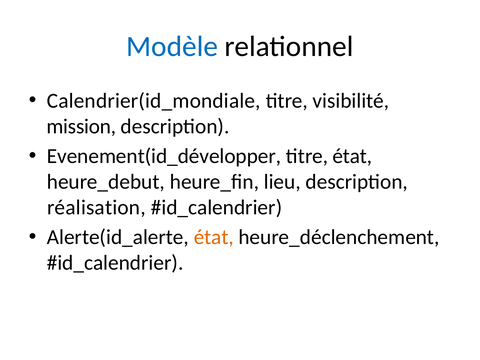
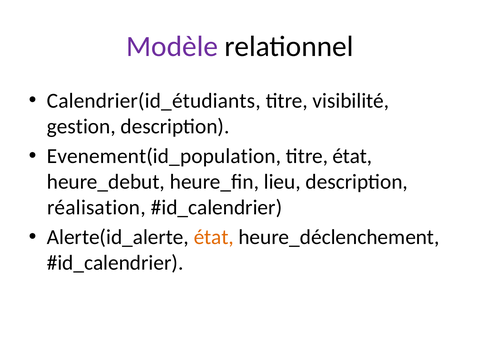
Modèle colour: blue -> purple (172, 46)
Calendrier(id_mondiale: Calendrier(id_mondiale -> Calendrier(id_étudiants (154, 101)
mission: mission -> gestion (81, 126)
Evenement(id_développer: Evenement(id_développer -> Evenement(id_population (164, 156)
